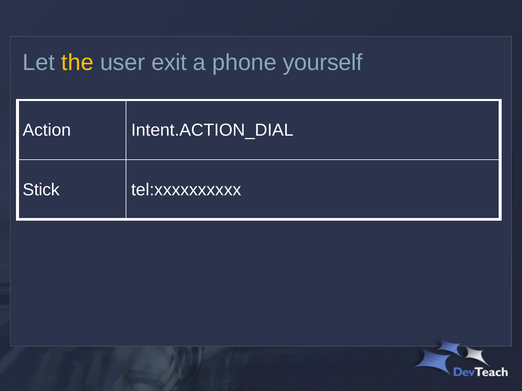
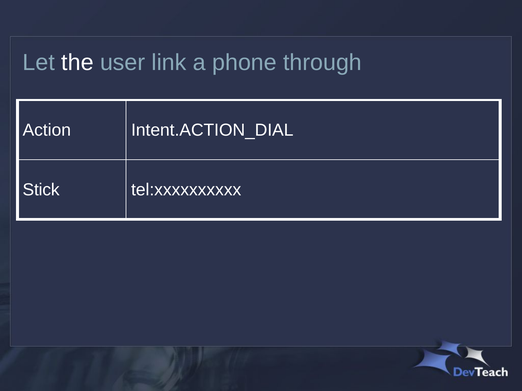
the colour: yellow -> white (77, 63)
exit: exit -> link (169, 63)
yourself: yourself -> through (323, 63)
